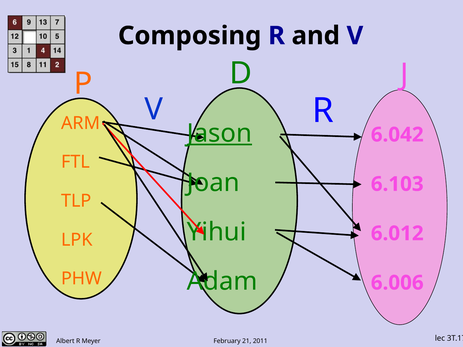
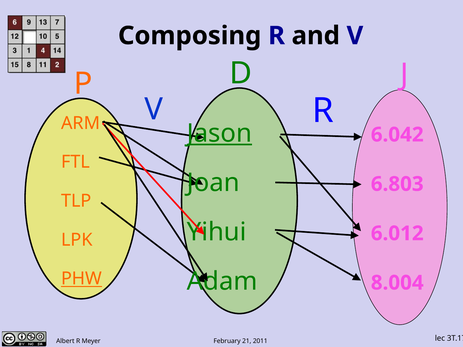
6.103: 6.103 -> 6.803 (397, 184)
PHW underline: none -> present (82, 279)
6.006: 6.006 -> 8.004 (397, 283)
